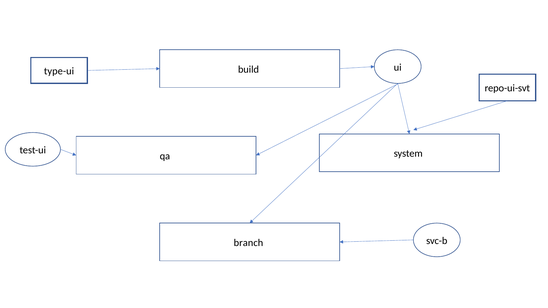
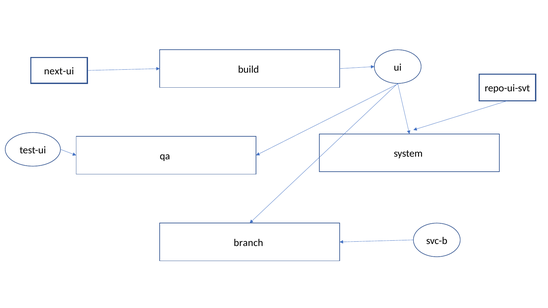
type-ui: type-ui -> next-ui (59, 71)
